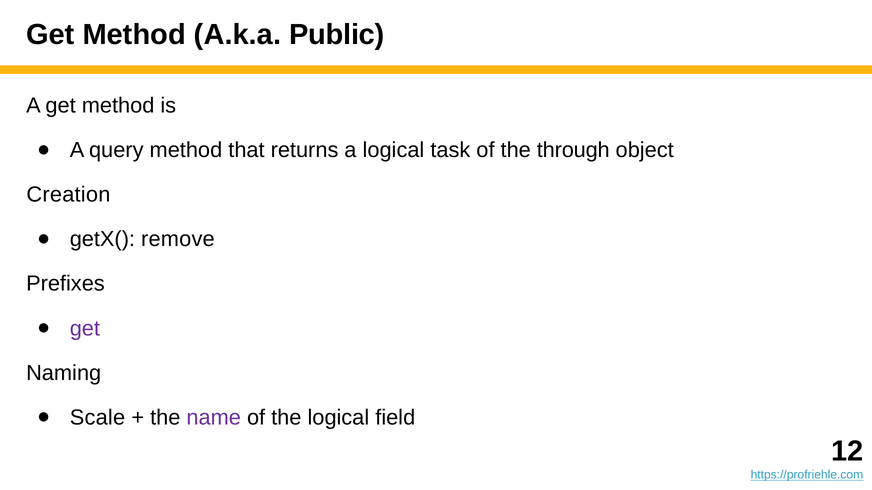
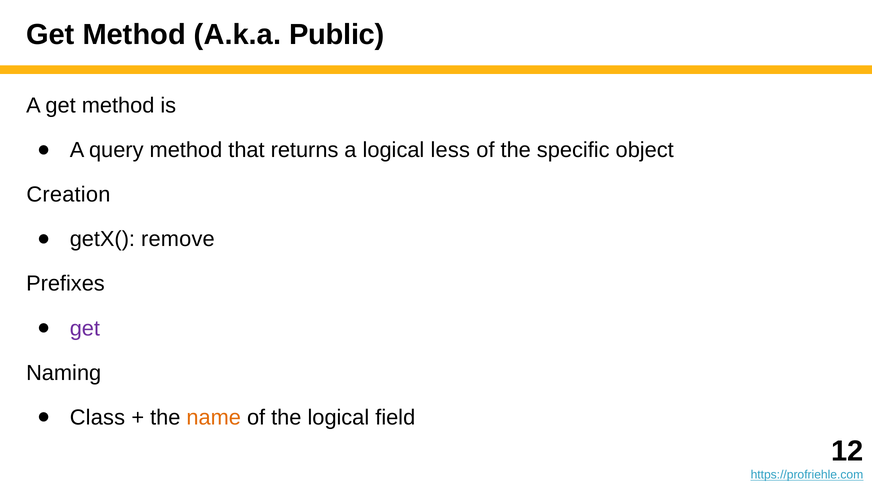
task: task -> less (450, 150)
through: through -> specific (573, 150)
Scale: Scale -> Class (97, 418)
name colour: purple -> orange (214, 418)
